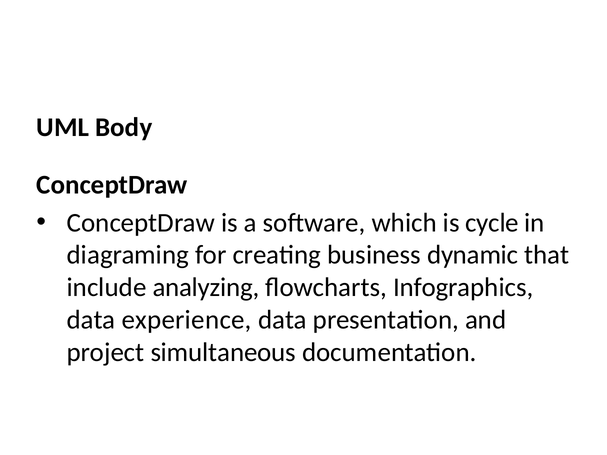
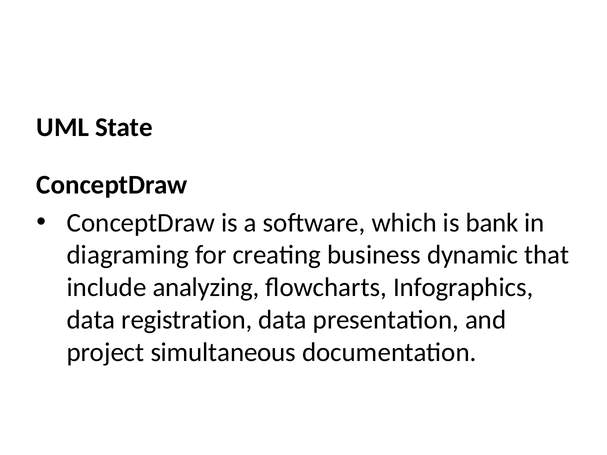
Body: Body -> State (124, 127)
cycle: cycle -> bank (492, 223)
experience: experience -> registration (187, 320)
